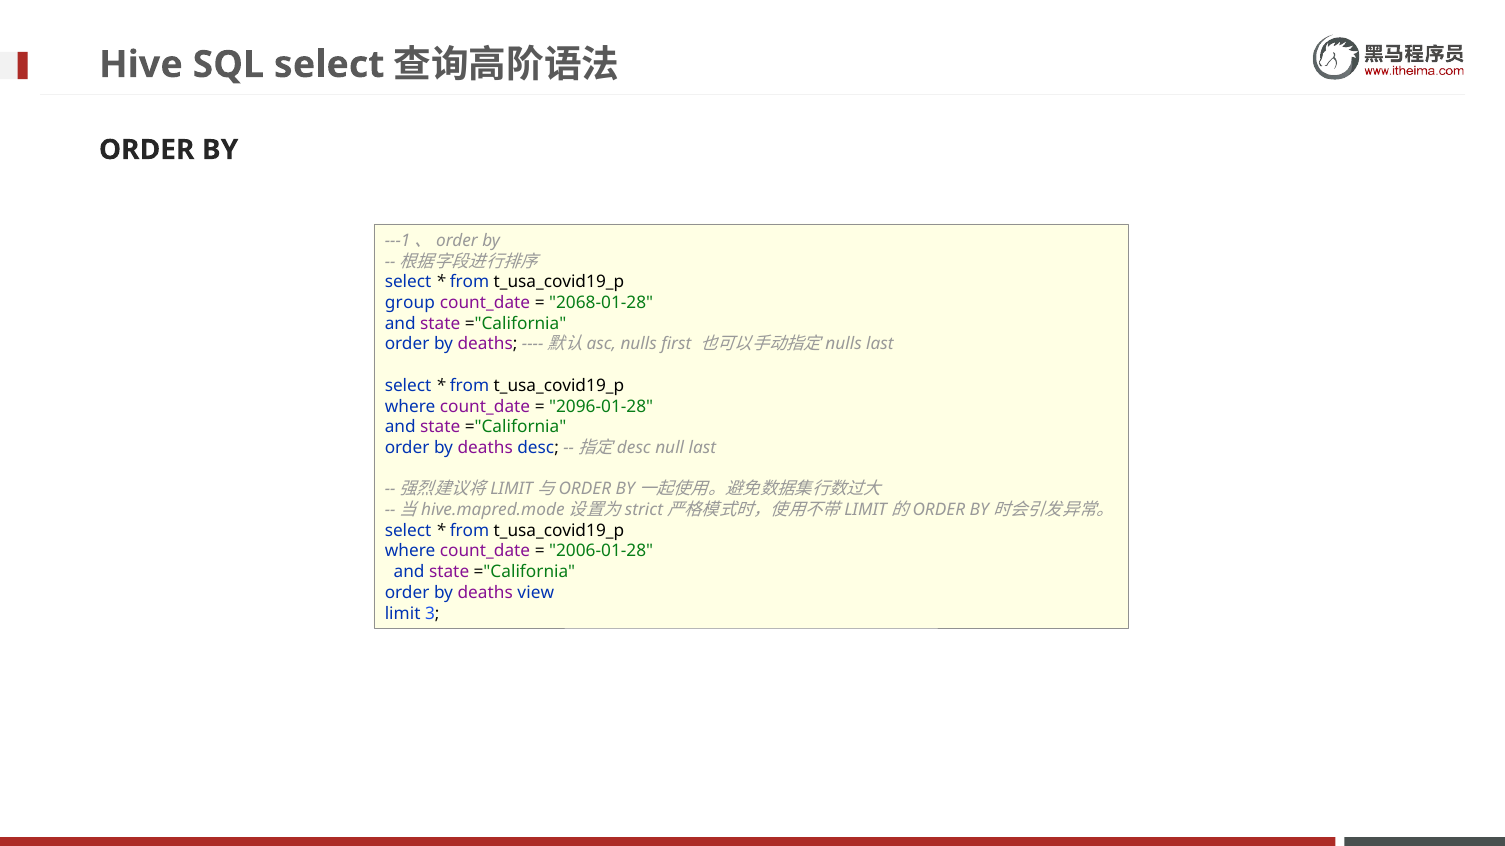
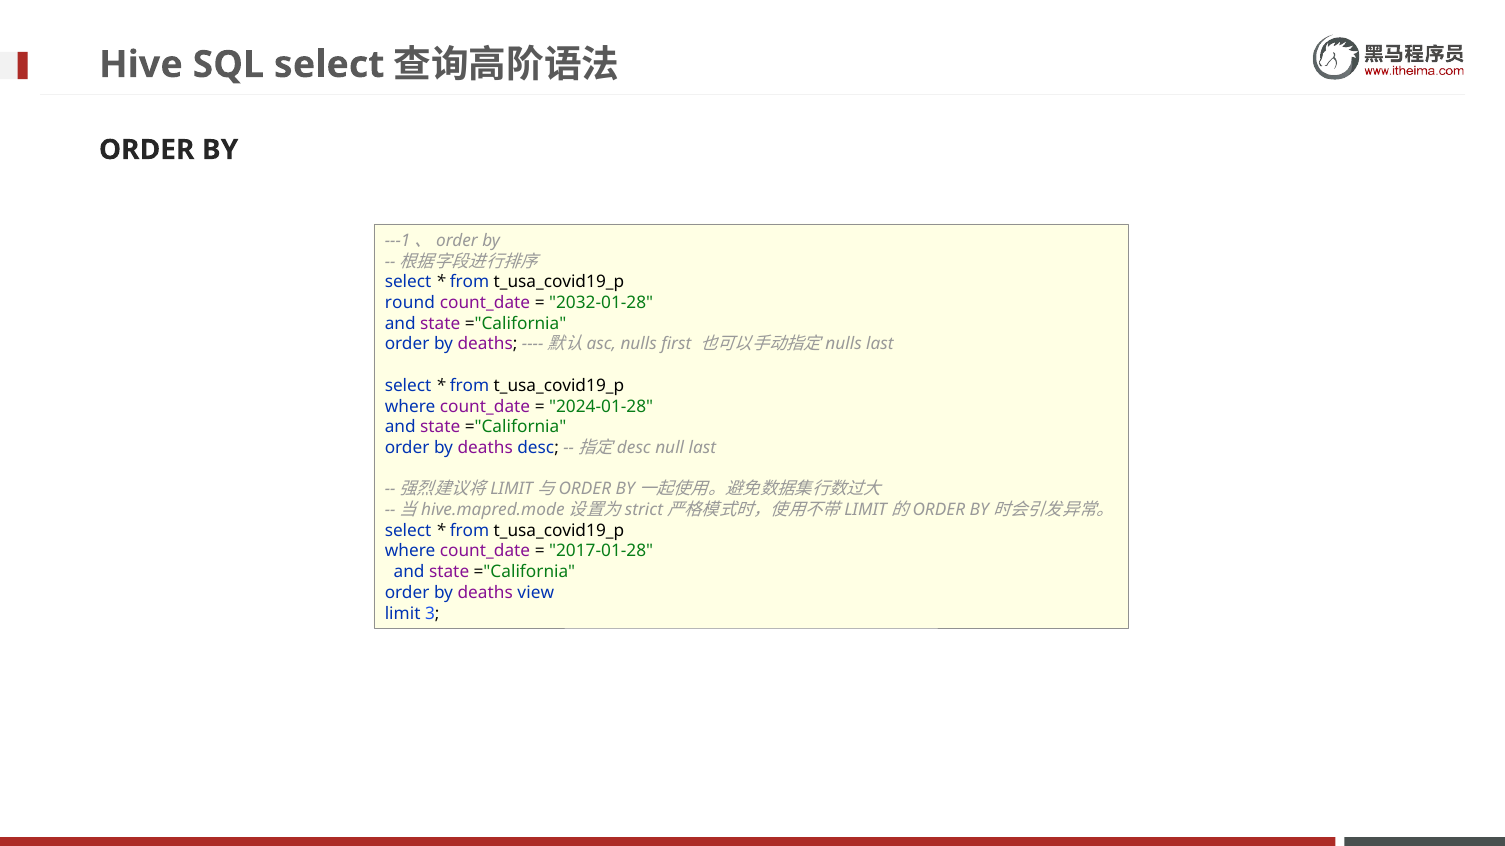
group: group -> round (410, 303)
2068-01-28: 2068-01-28 -> 2032-01-28 (601, 303)
2096-01-28: 2096-01-28 -> 2024-01-28 (601, 407)
2006-01-28: 2006-01-28 -> 2017-01-28 (601, 552)
